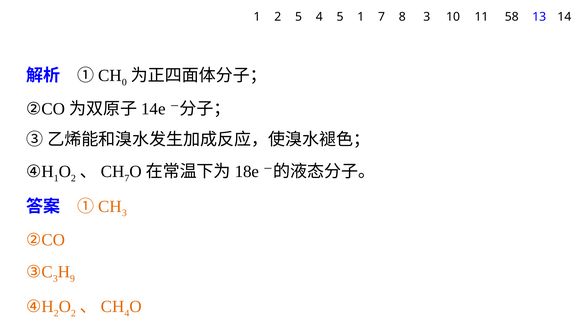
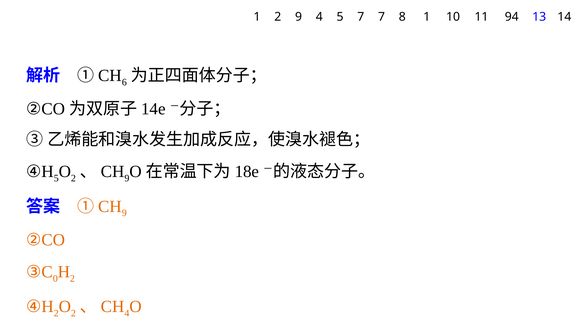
2 5: 5 -> 9 (299, 17)
5 1: 1 -> 7 (361, 17)
8 3: 3 -> 1 (427, 17)
58: 58 -> 94 (512, 17)
0: 0 -> 6 (124, 82)
1: 1 -> 5 (56, 178)
7: 7 -> 9 (127, 178)
3: 3 -> 9 (124, 213)
3: 3 -> 0 (55, 279)
9: 9 -> 2 (72, 279)
